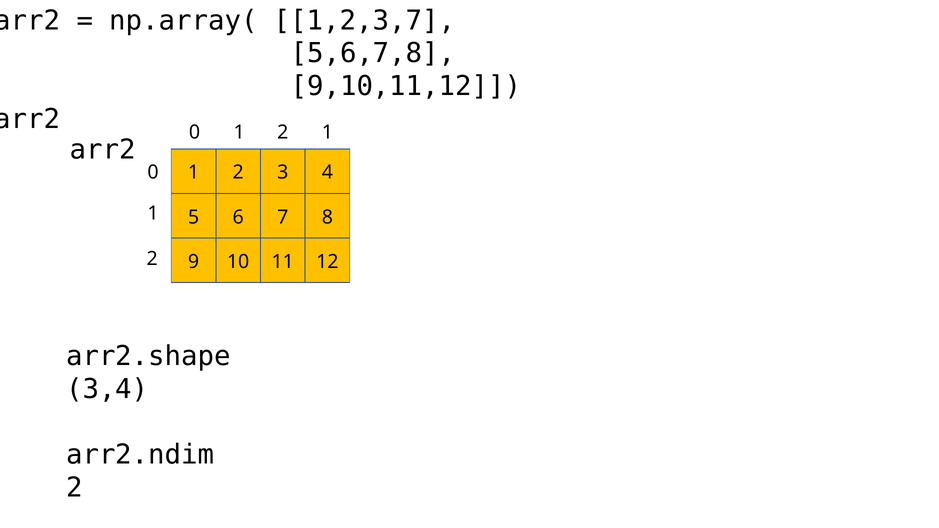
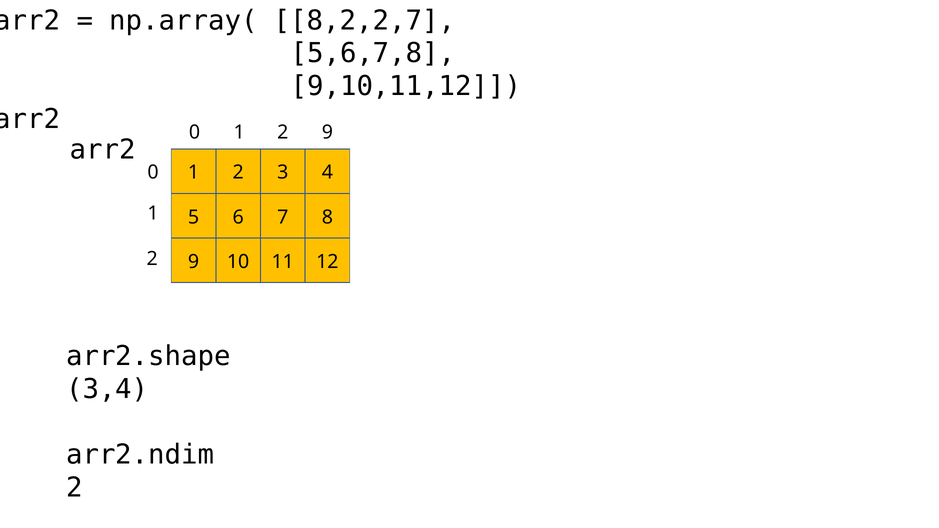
1,2,3,7: 1,2,3,7 -> 8,2,2,7 (365, 21)
1: 1 -> 9 (327, 132)
